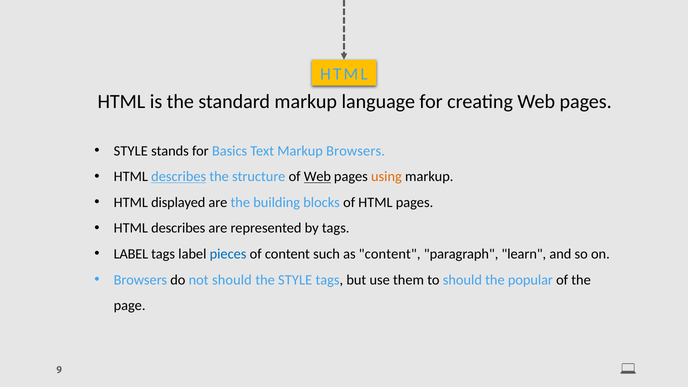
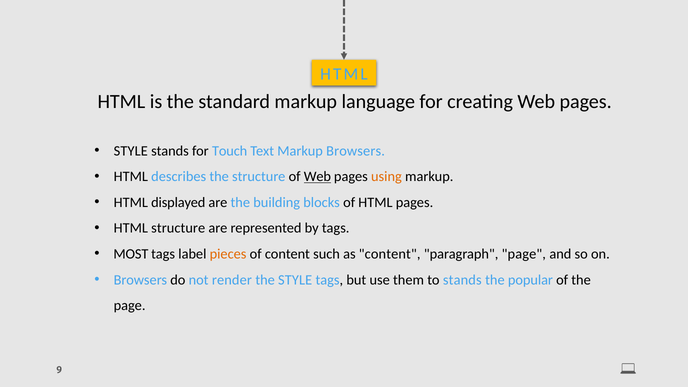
Basics: Basics -> Touch (230, 151)
describes underline: present -> none (179, 177)
describes: describes -> structure (178, 228)
LABEL: LABEL -> MOST (131, 254)
pieces colour: blue -> orange (228, 254)
paragraph learn: learn -> page (524, 254)
not should: should -> render (232, 280)
to should: should -> stands (462, 280)
